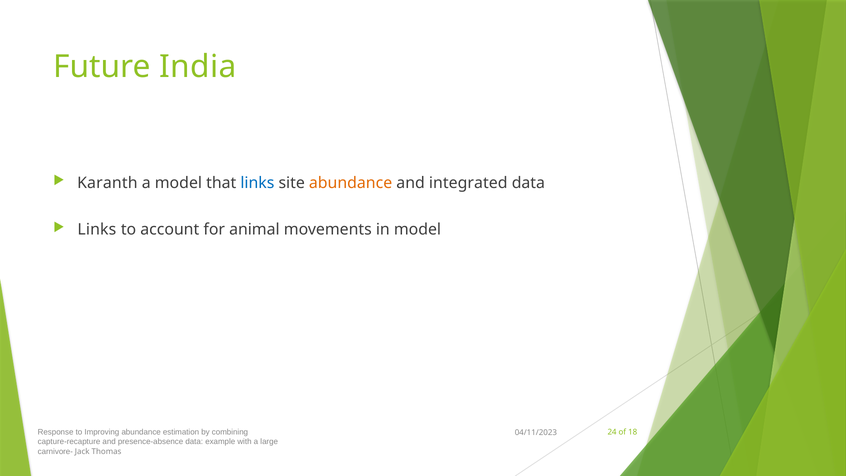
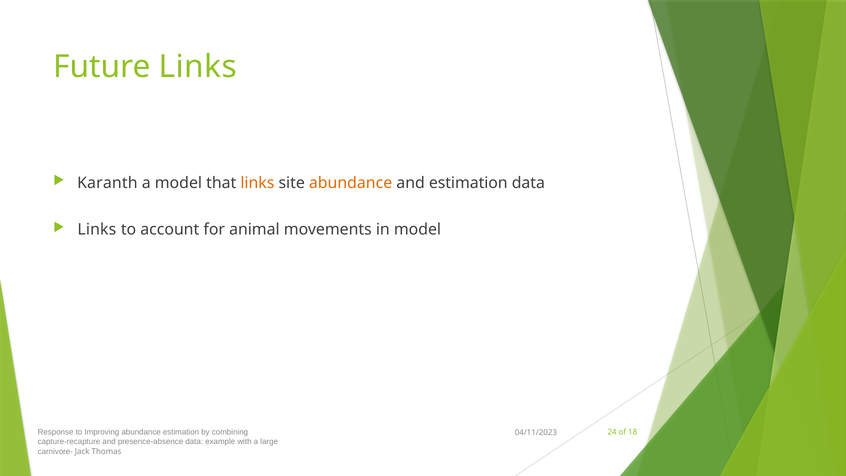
Future India: India -> Links (198, 67)
links colour: blue -> orange (257, 183)
and integrated: integrated -> estimation (468, 183)
